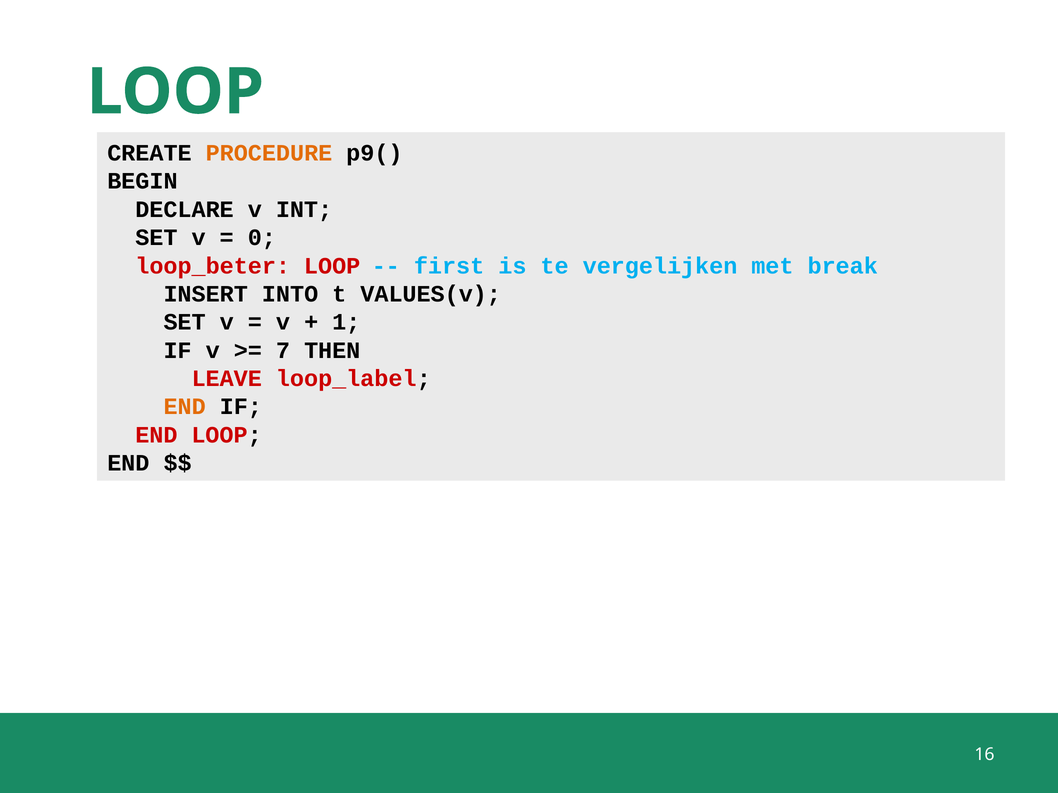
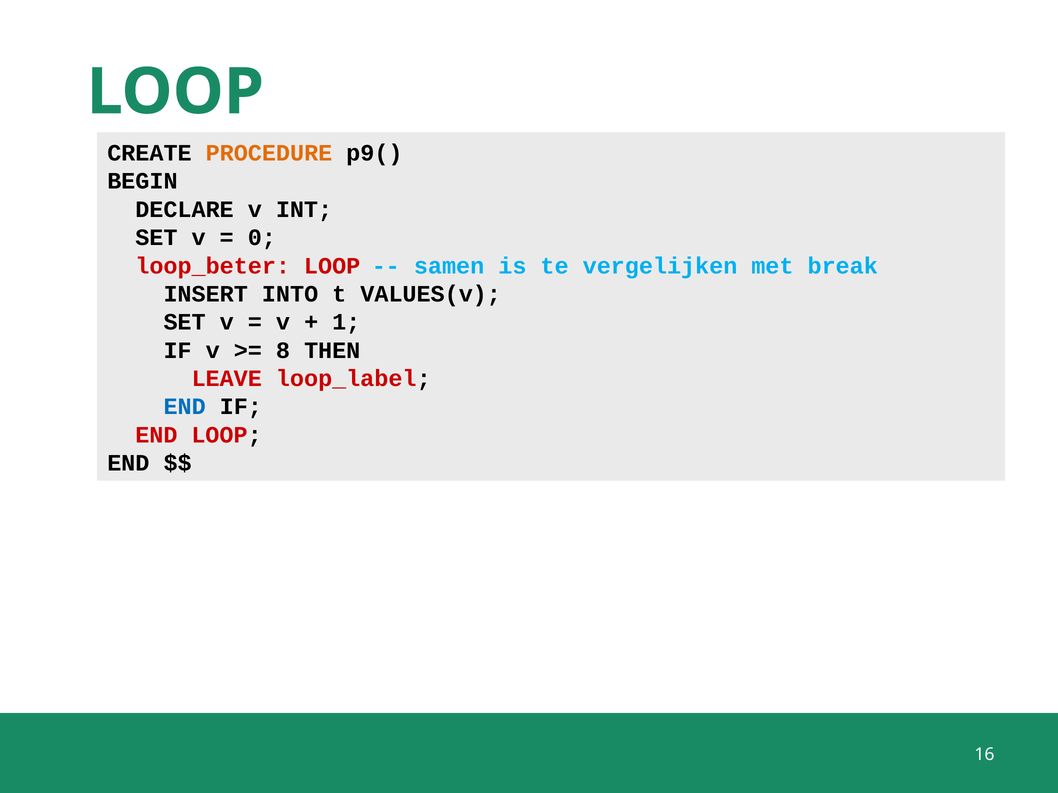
first: first -> samen (449, 266)
7: 7 -> 8 (283, 351)
END colour: orange -> blue (185, 407)
